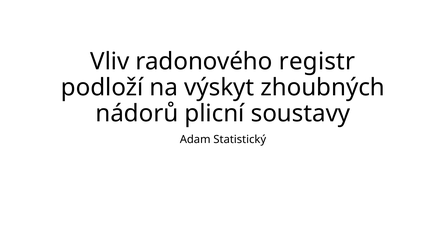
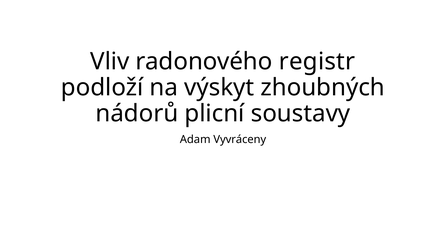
Statistický: Statistický -> Vyvráceny (240, 139)
